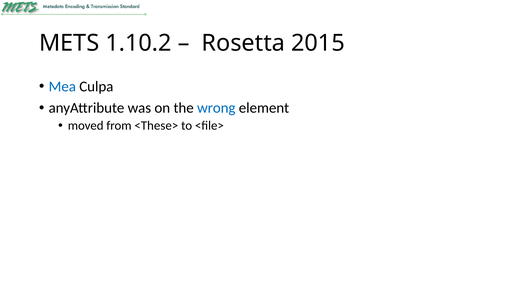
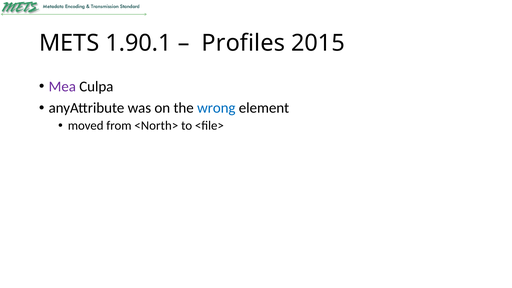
1.10.2: 1.10.2 -> 1.90.1 (138, 43)
Rosetta: Rosetta -> Profiles (243, 43)
Mea colour: blue -> purple (62, 87)
<These>: <These> -> <North> (156, 126)
